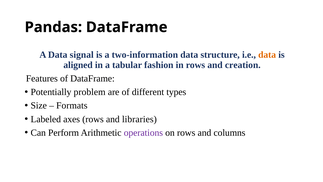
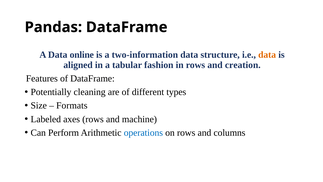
signal: signal -> online (82, 55)
problem: problem -> cleaning (90, 92)
libraries: libraries -> machine (139, 119)
operations colour: purple -> blue (143, 133)
